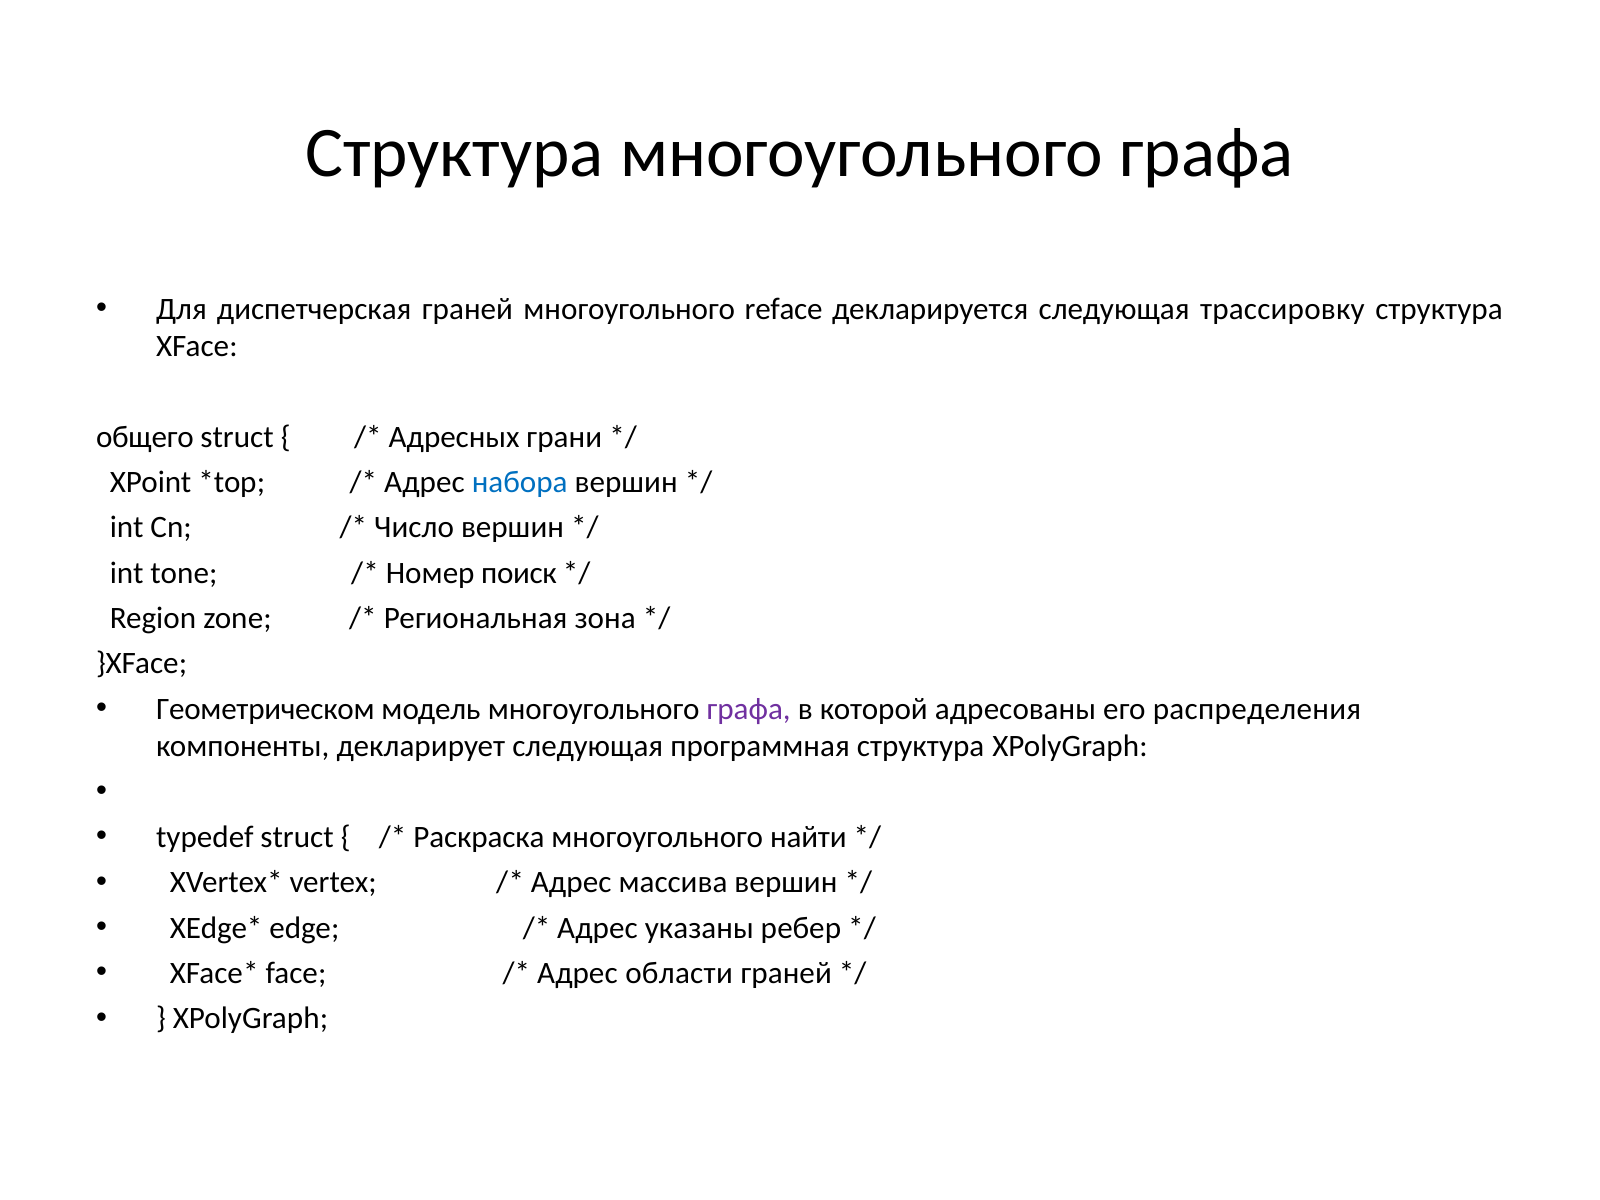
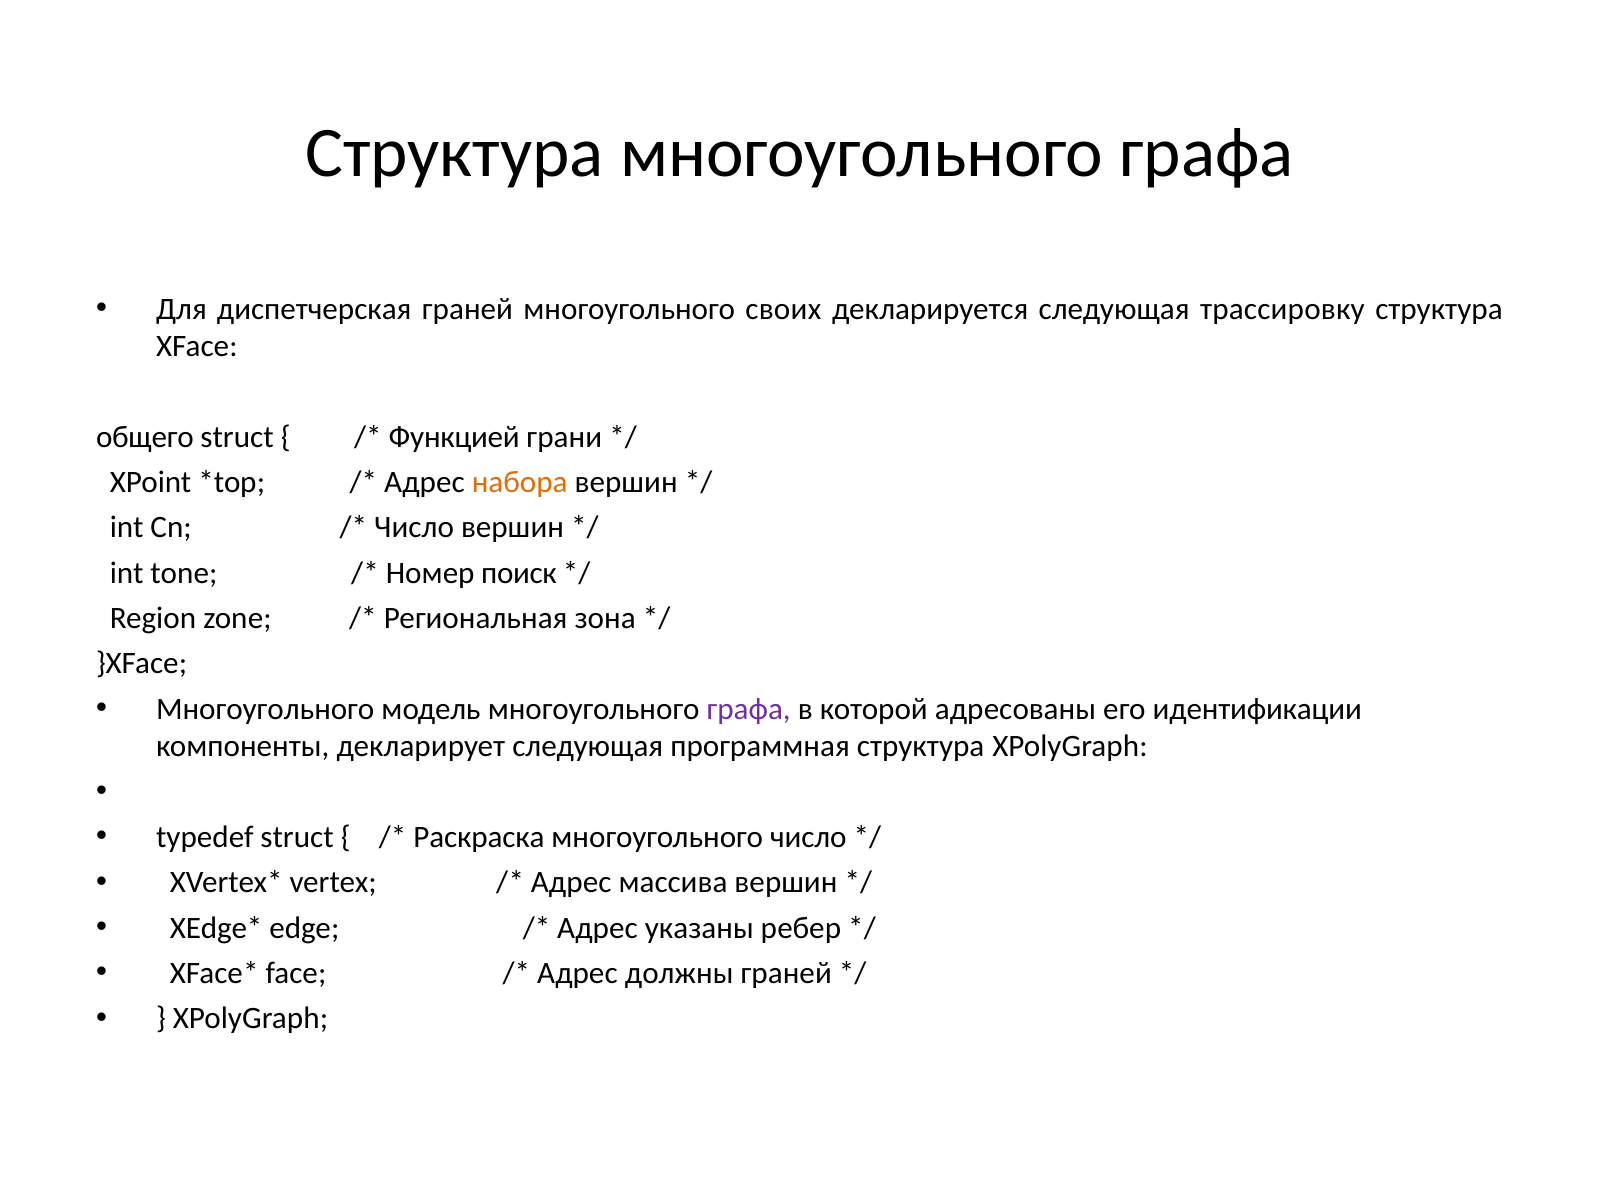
reface: reface -> своих (783, 309)
Адресных: Адресных -> Функцией (454, 437)
набора colour: blue -> orange (520, 482)
Геометрическом: Геометрическом -> Многоугольного (265, 709)
распределения: распределения -> идентификации (1257, 709)
многоугольного найти: найти -> число (808, 837)
области: области -> должны (679, 973)
